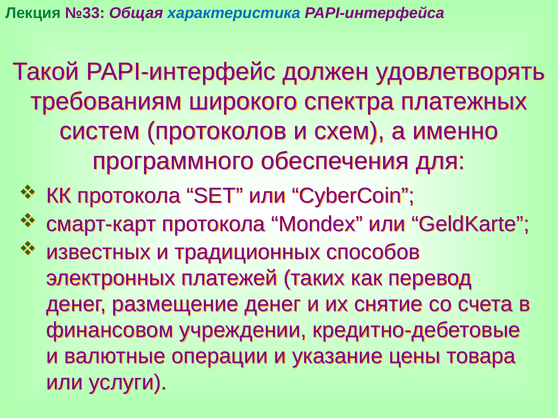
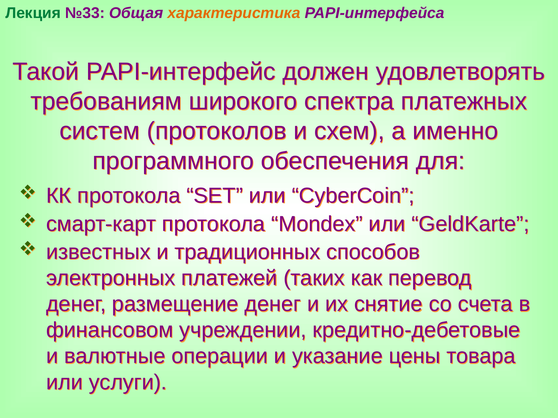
характеристика colour: blue -> orange (234, 13)
